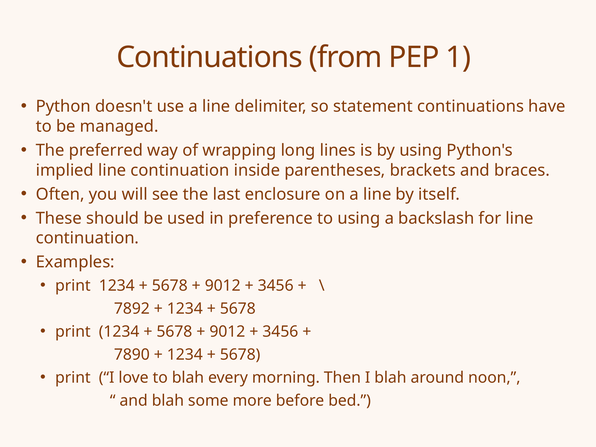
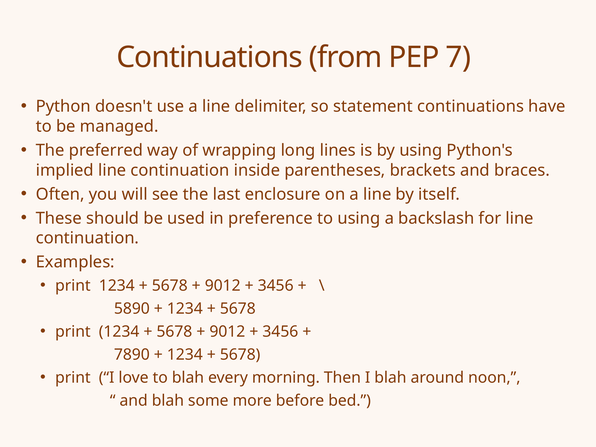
1: 1 -> 7 (458, 57)
7892: 7892 -> 5890 (132, 309)
